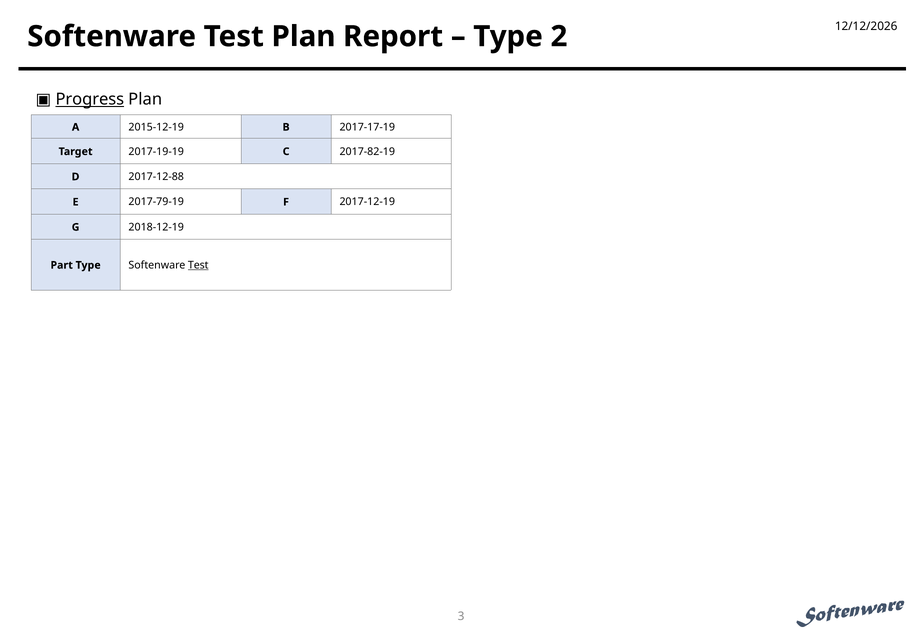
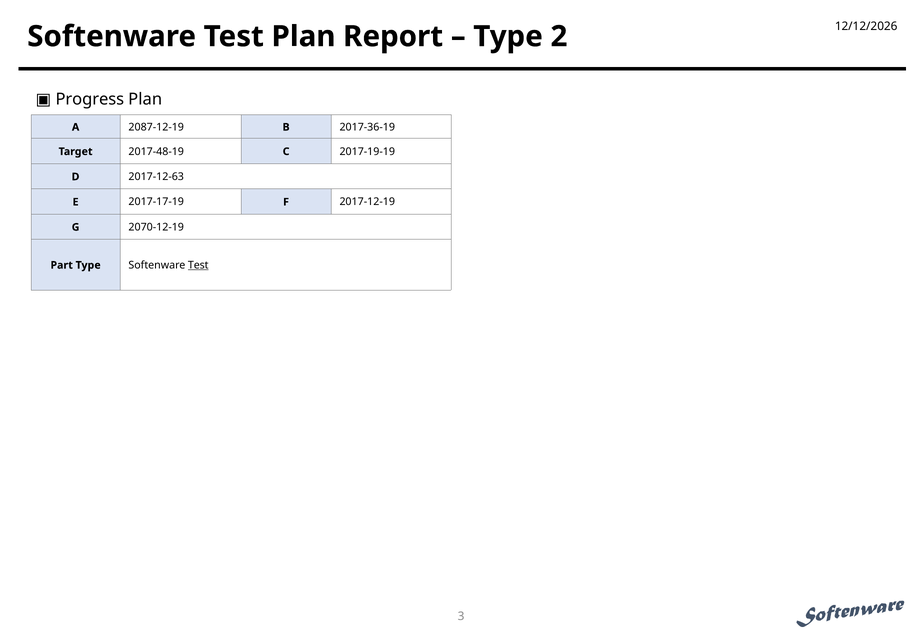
Progress underline: present -> none (90, 99)
2015-12-19: 2015-12-19 -> 2087-12-19 (156, 127)
2017-17-19: 2017-17-19 -> 2017-36-19 (367, 127)
2017-19-19: 2017-19-19 -> 2017-48-19 (156, 152)
2017-82-19: 2017-82-19 -> 2017-19-19 (367, 152)
2017-12-88: 2017-12-88 -> 2017-12-63 (156, 177)
2017-79-19: 2017-79-19 -> 2017-17-19 (156, 202)
2018-12-19: 2018-12-19 -> 2070-12-19 (156, 227)
